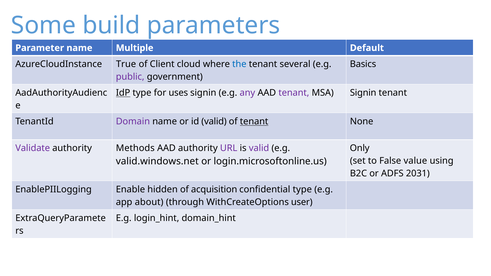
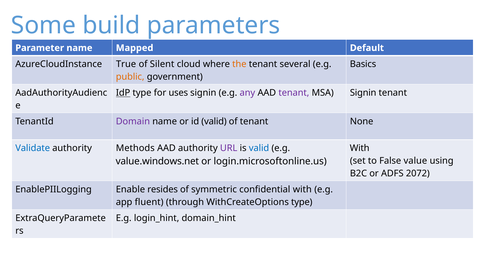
Multiple: Multiple -> Mapped (135, 48)
Client: Client -> Silent (162, 64)
the colour: blue -> orange (239, 64)
public colour: purple -> orange (130, 77)
tenant underline: present -> none (254, 122)
Validate colour: purple -> blue (33, 148)
valid colour: purple -> blue (259, 148)
Only: Only -> With (360, 148)
valid.windows.net: valid.windows.net -> value.windows.net (157, 161)
2031: 2031 -> 2072 (418, 173)
hidden: hidden -> resides (163, 190)
acquisition: acquisition -> symmetric (214, 190)
confidential type: type -> with (302, 190)
about: about -> fluent (149, 202)
WithCreateOptions user: user -> type (302, 202)
